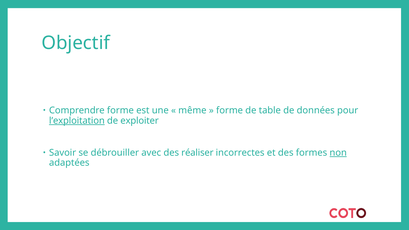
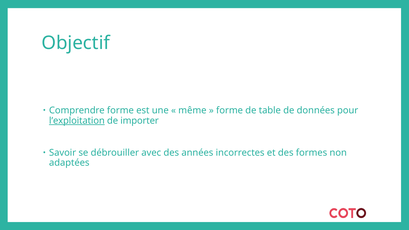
exploiter: exploiter -> importer (140, 121)
réaliser: réaliser -> années (197, 153)
non underline: present -> none (338, 153)
